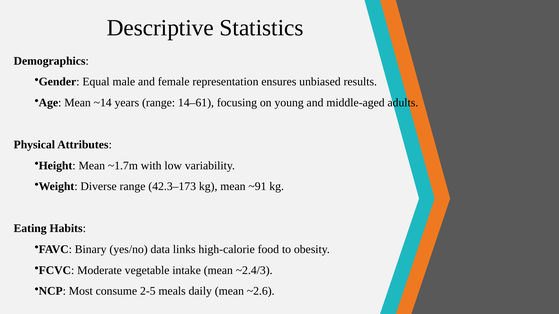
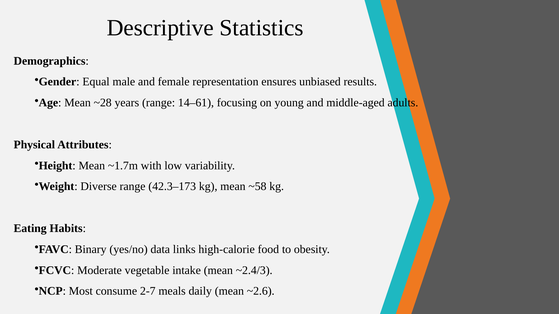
~14: ~14 -> ~28 (103, 103)
~91: ~91 -> ~58 (257, 187)
2-5: 2-5 -> 2-7 (148, 292)
